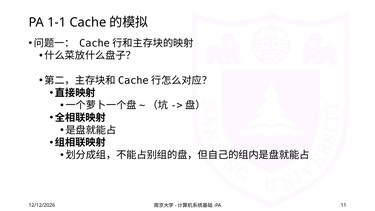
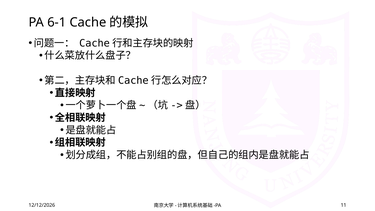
1-1: 1-1 -> 6-1 (57, 22)
